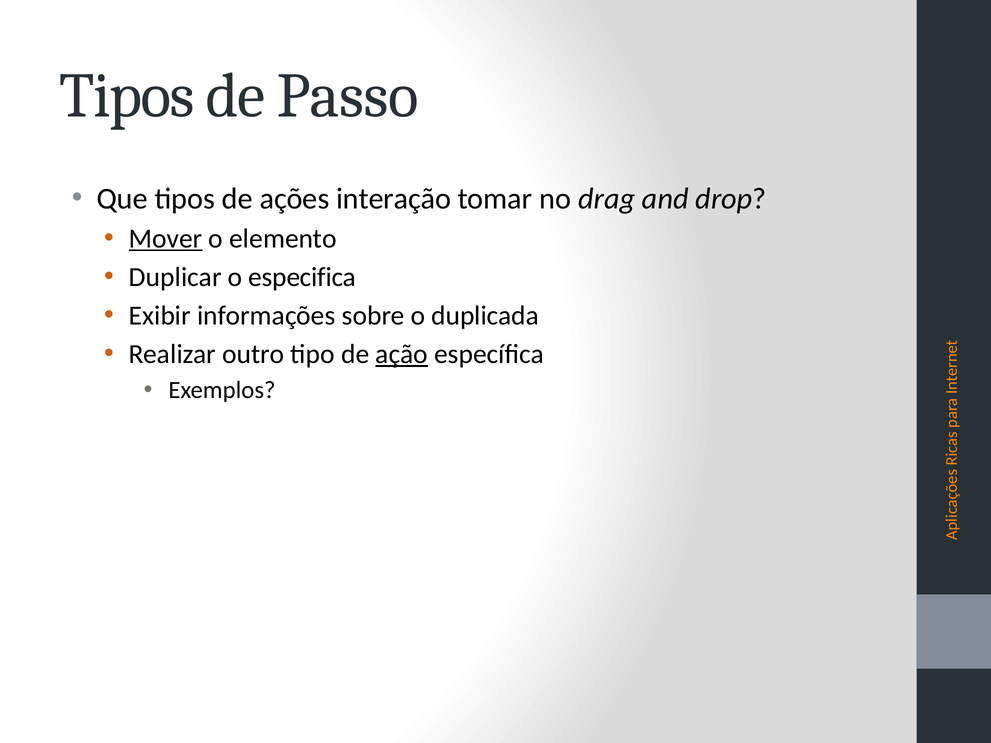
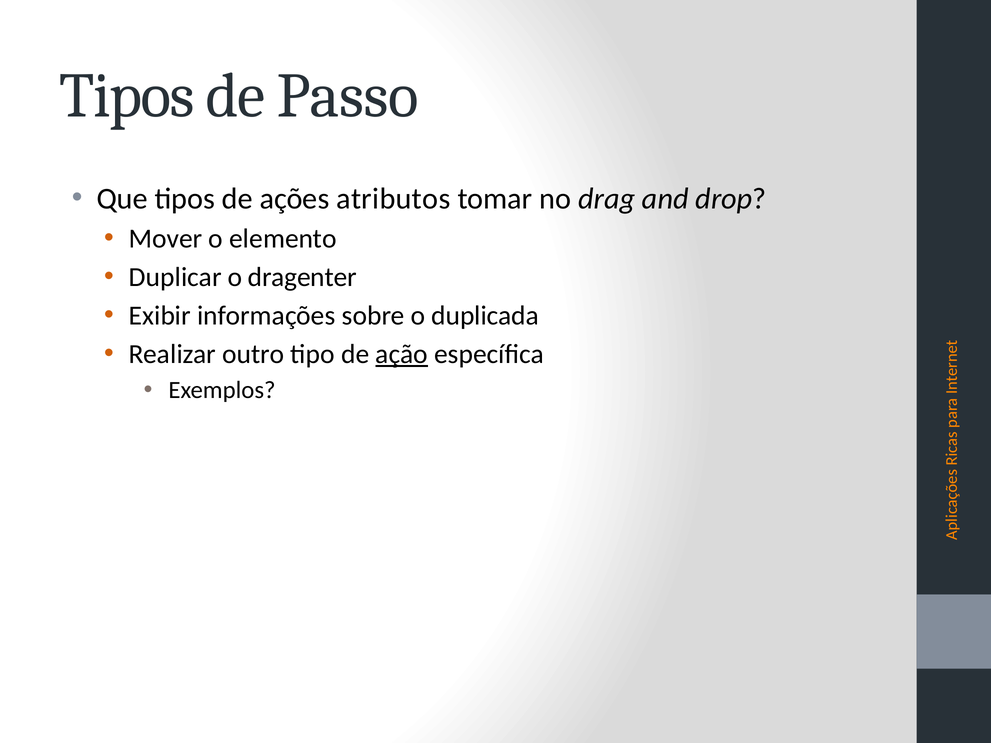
interação: interação -> atributos (393, 199)
Mover underline: present -> none (166, 239)
especifica: especifica -> dragenter (302, 277)
